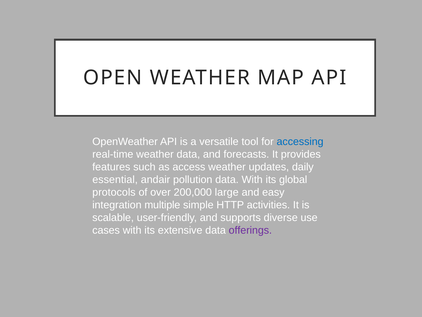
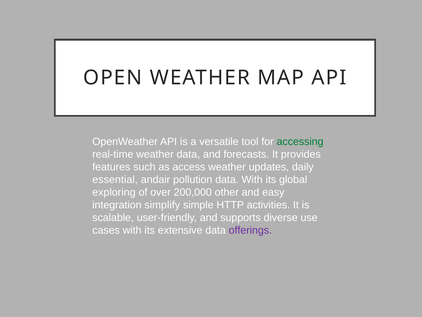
accessing colour: blue -> green (300, 141)
protocols: protocols -> exploring (114, 192)
large: large -> other (227, 192)
multiple: multiple -> simplify (162, 205)
